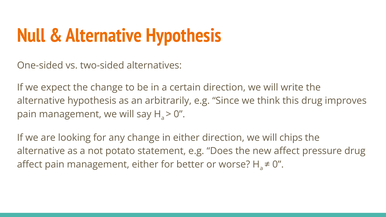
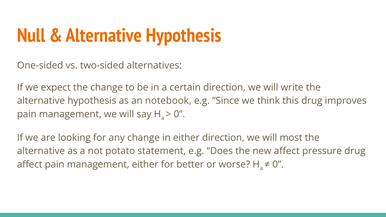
arbitrarily: arbitrarily -> notebook (168, 101)
chips: chips -> most (291, 138)
